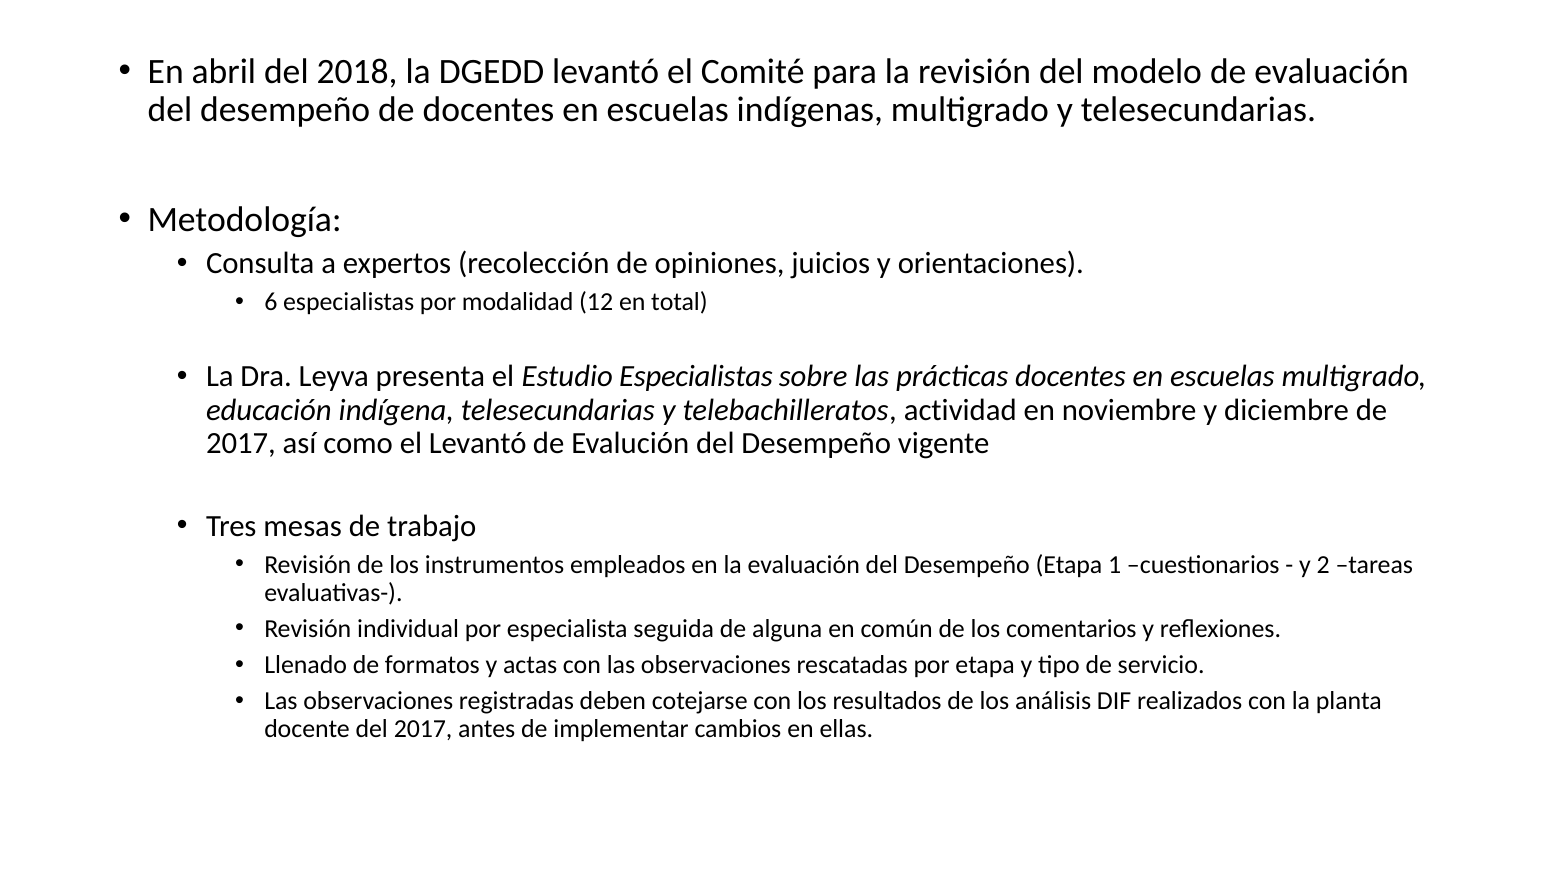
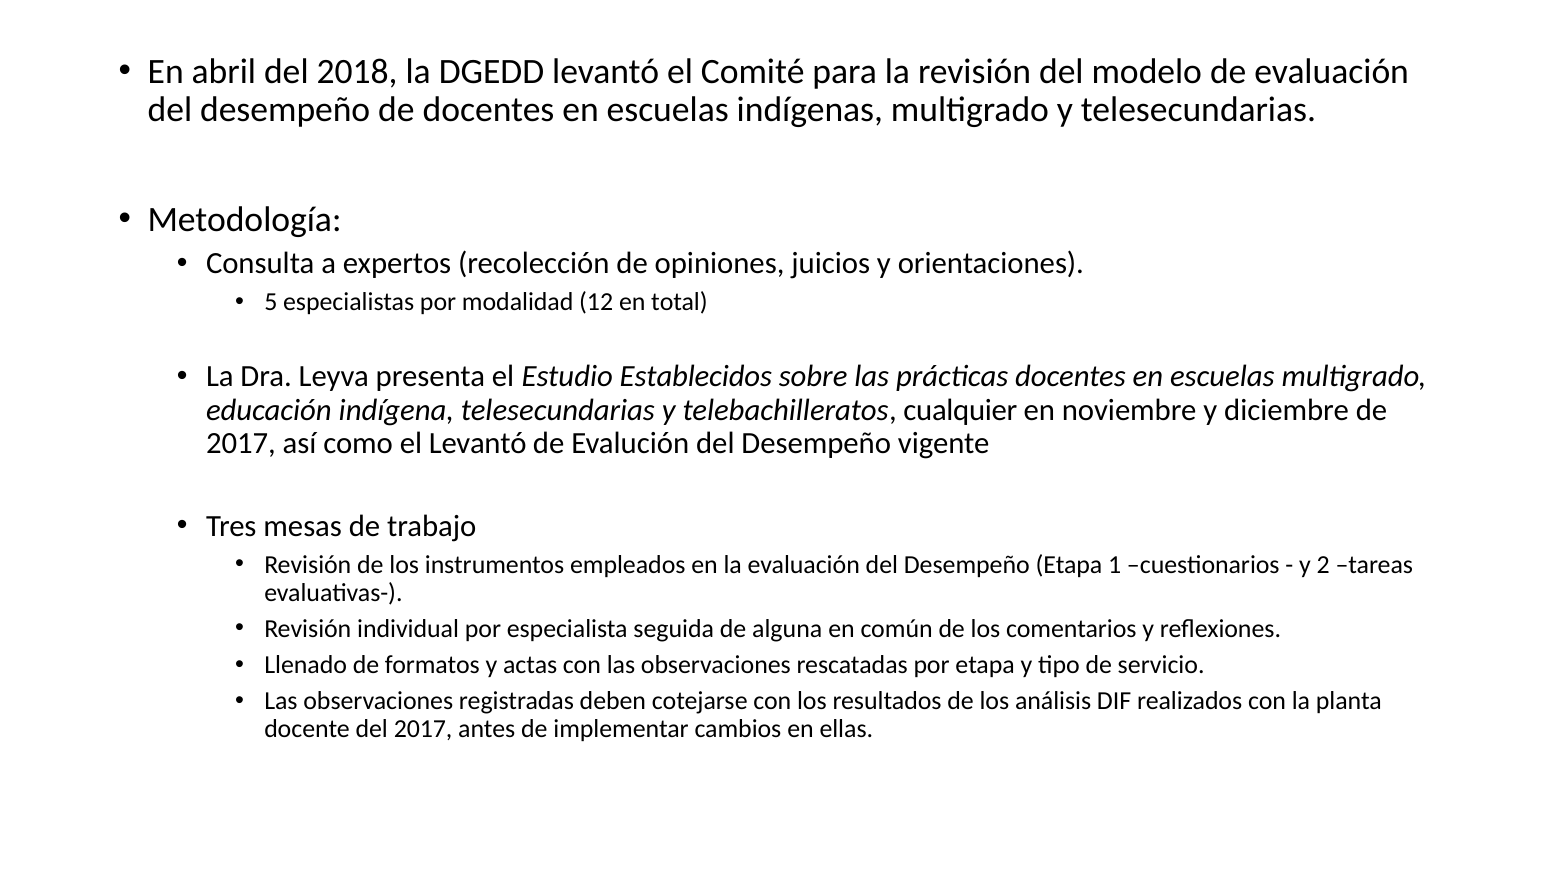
6: 6 -> 5 (271, 302)
Estudio Especialistas: Especialistas -> Establecidos (696, 377)
actividad: actividad -> cualquier (960, 410)
